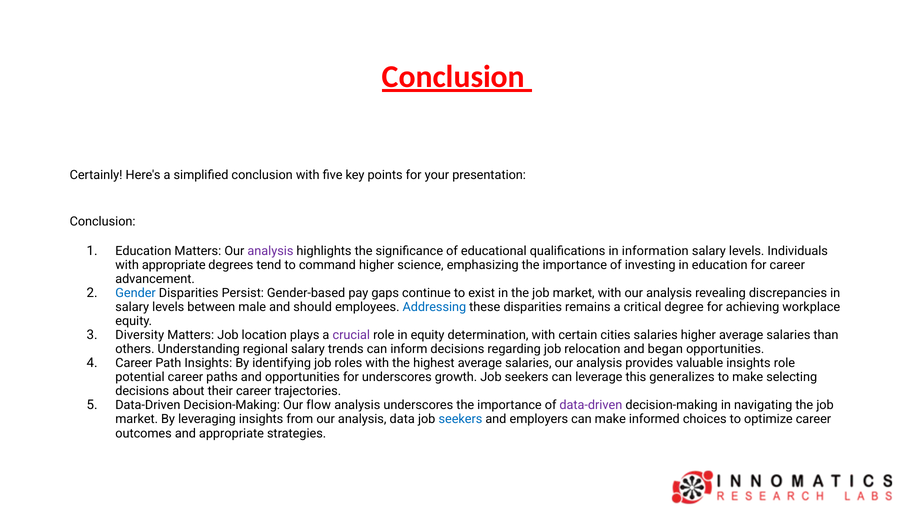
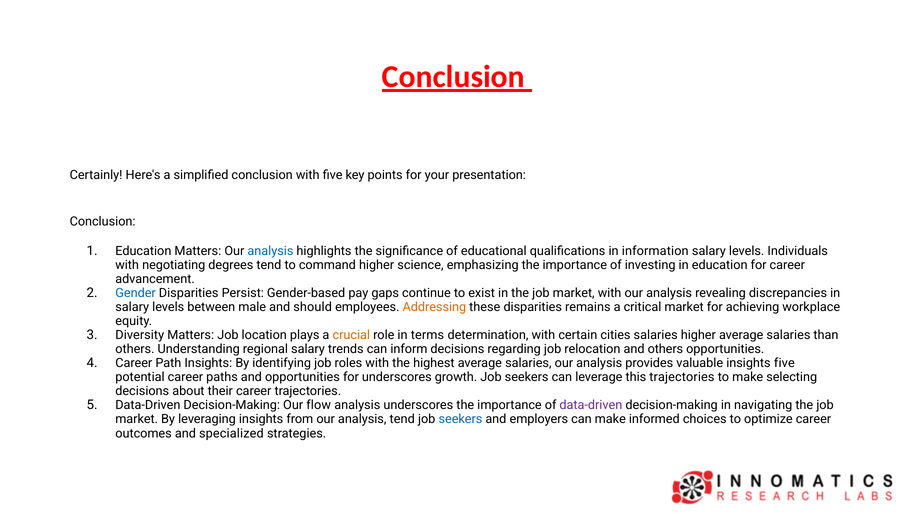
analysis colour: purple -> blue (270, 251)
with appropriate: appropriate -> negotiating (174, 265)
Addressing colour: blue -> orange (434, 307)
critical degree: degree -> market (684, 307)
crucial colour: purple -> orange (351, 335)
in equity: equity -> terms (427, 335)
and began: began -> others (665, 349)
insights role: role -> five (784, 363)
this generalizes: generalizes -> trajectories (682, 377)
analysis data: data -> tend (402, 419)
and appropriate: appropriate -> specialized (231, 433)
